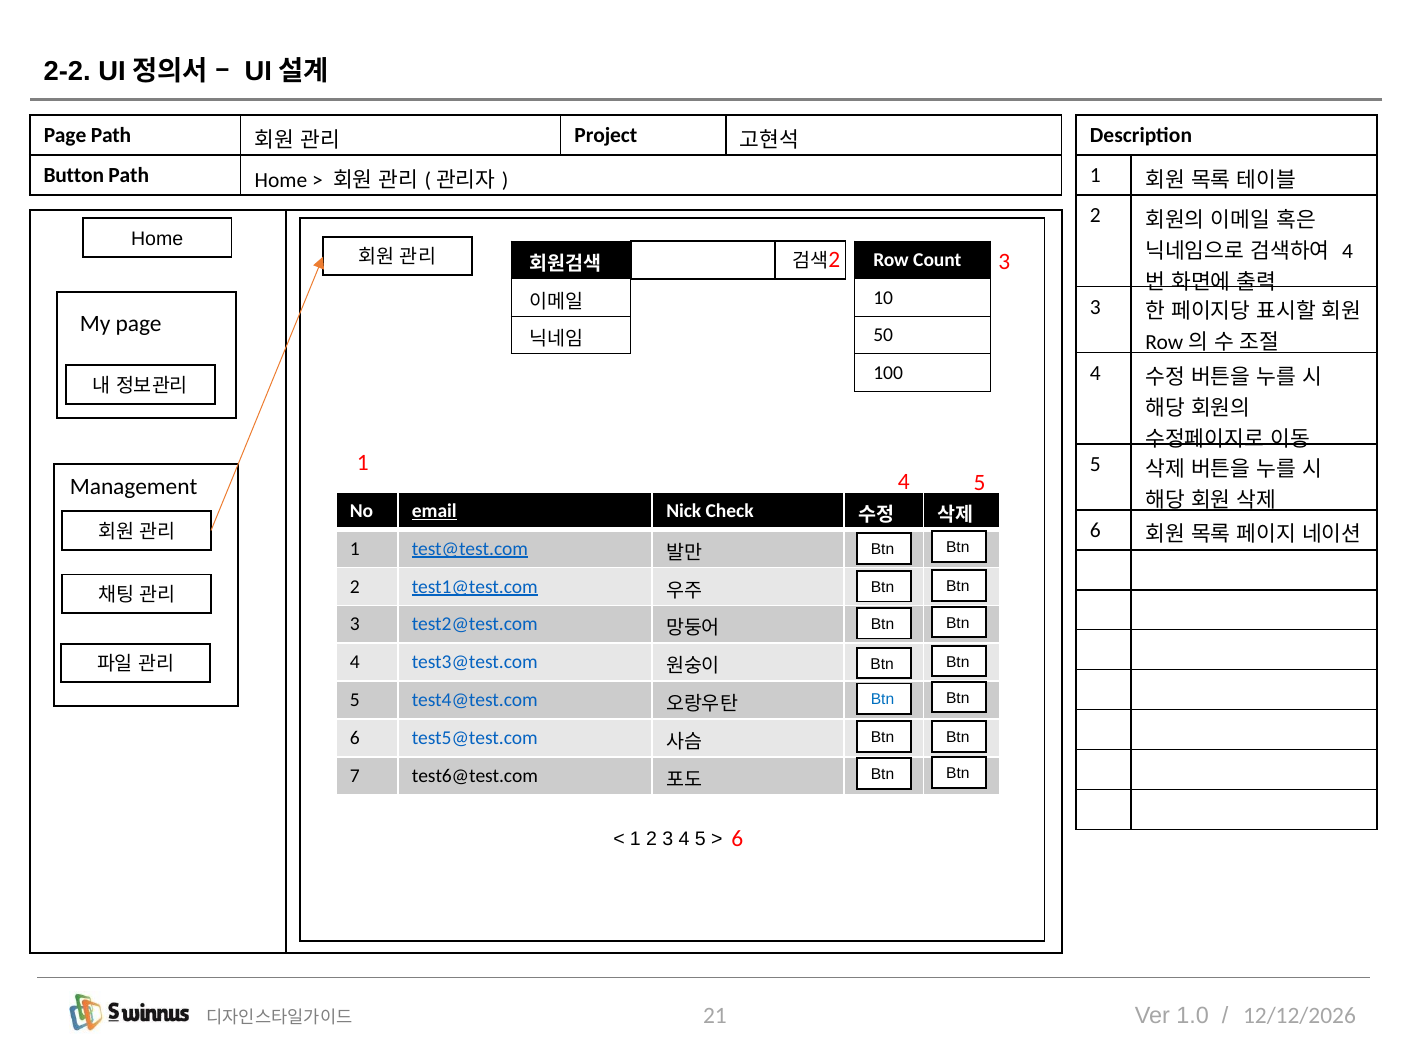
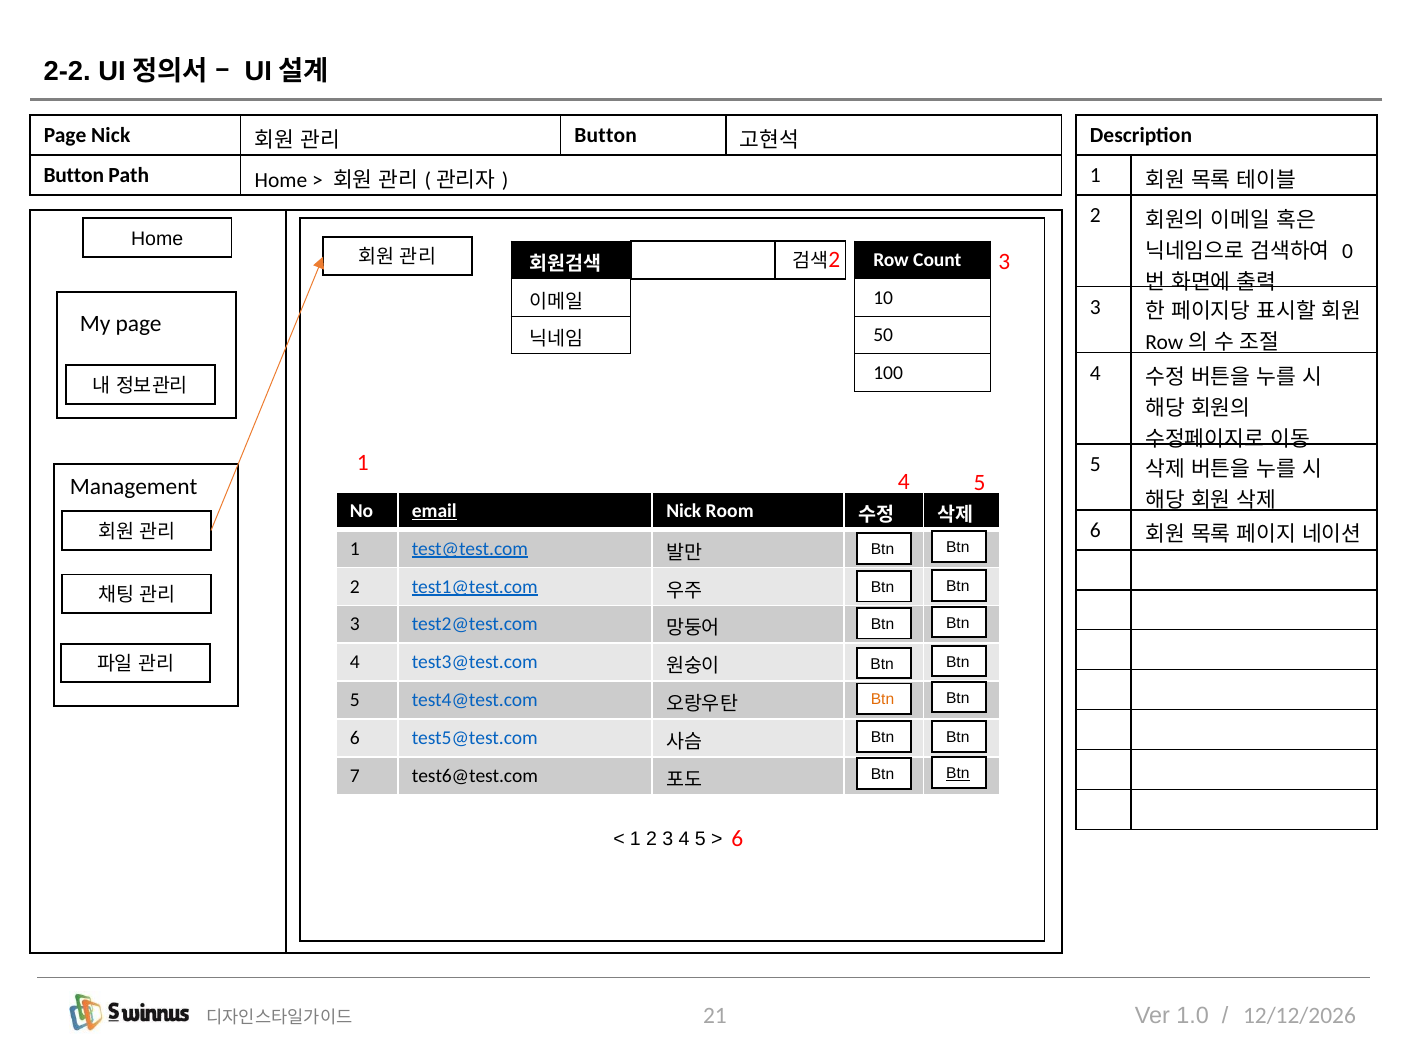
Page Path: Path -> Nick (111, 135)
Project: Project -> Button (606, 135)
4: 4 -> 0 (1348, 251)
Check: Check -> Room (730, 511)
Btn colour: blue -> orange (883, 699)
Btn underline: none -> present (958, 773)
